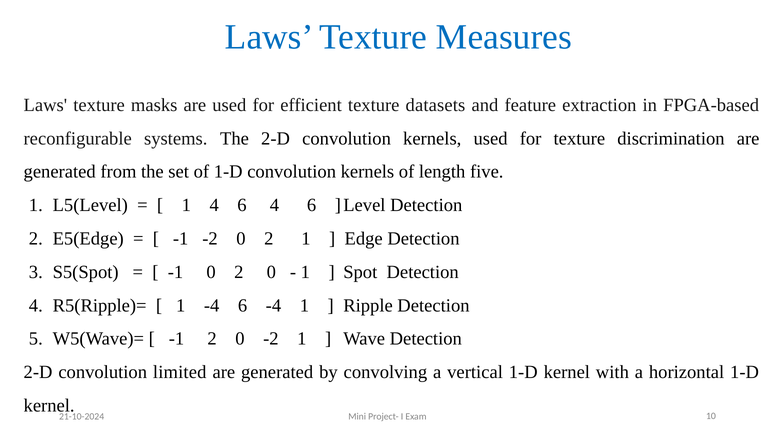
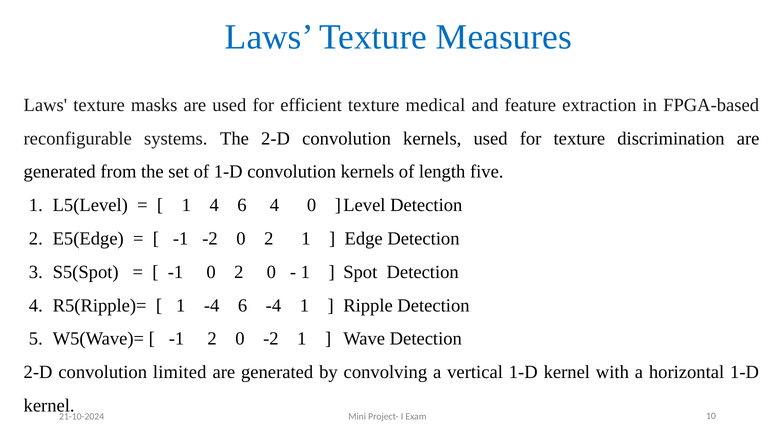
datasets: datasets -> medical (435, 105)
6 4 6: 6 -> 0 (312, 205)
